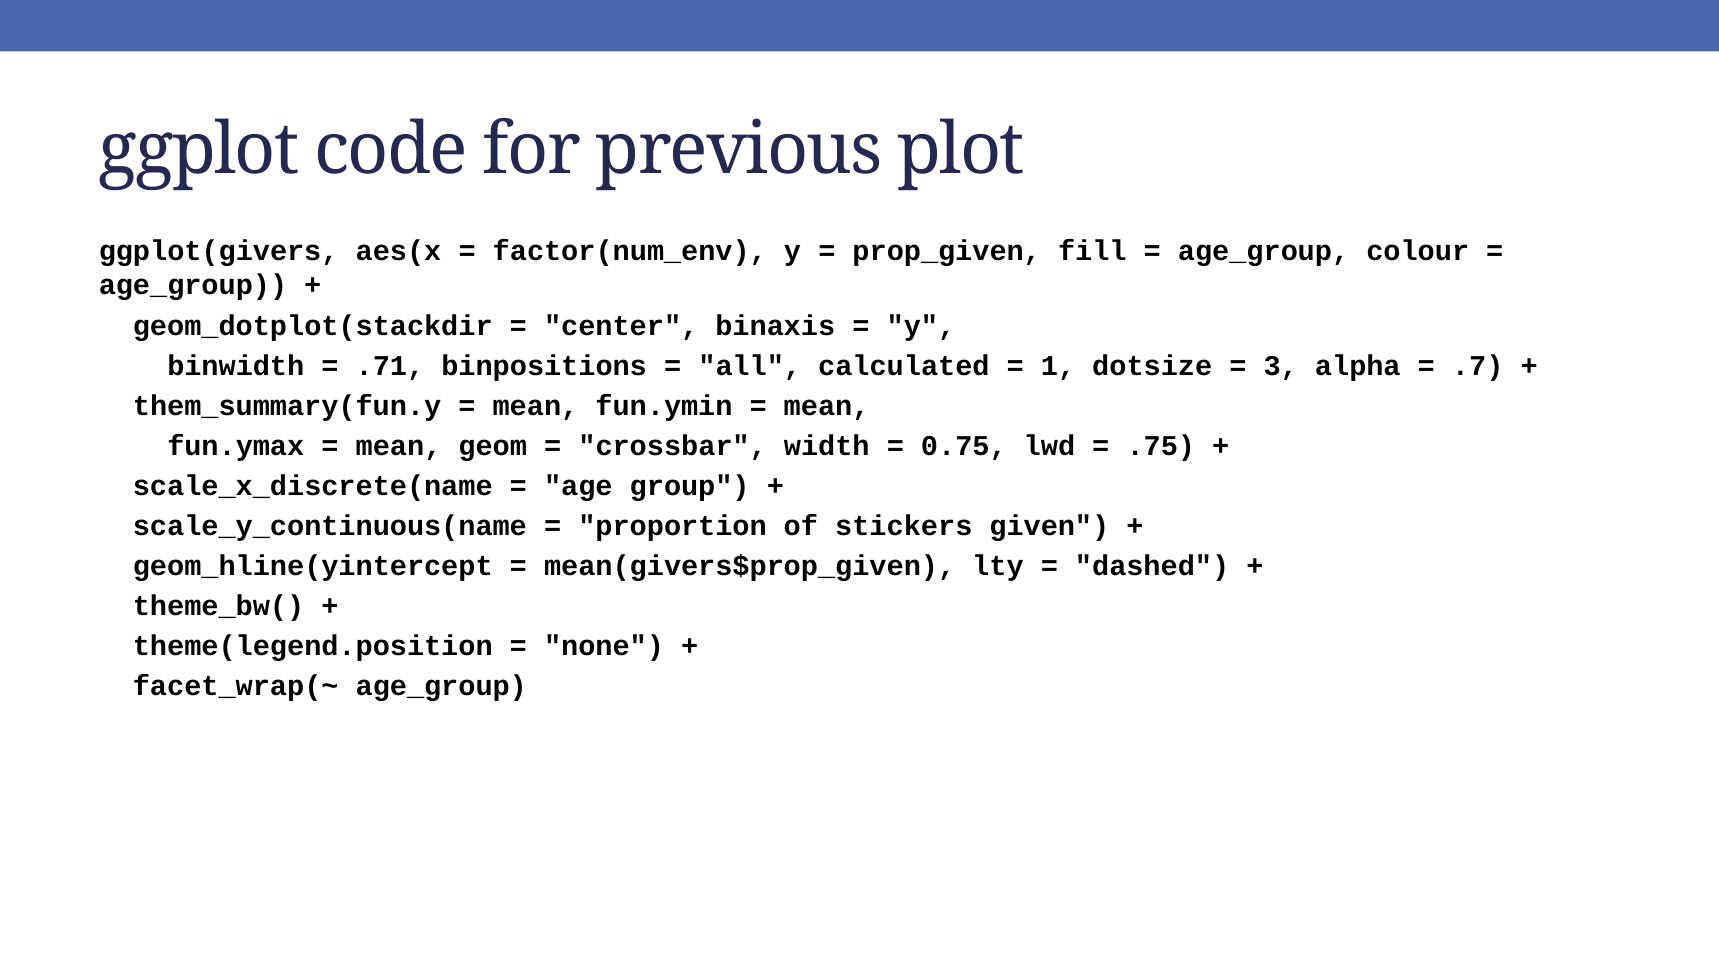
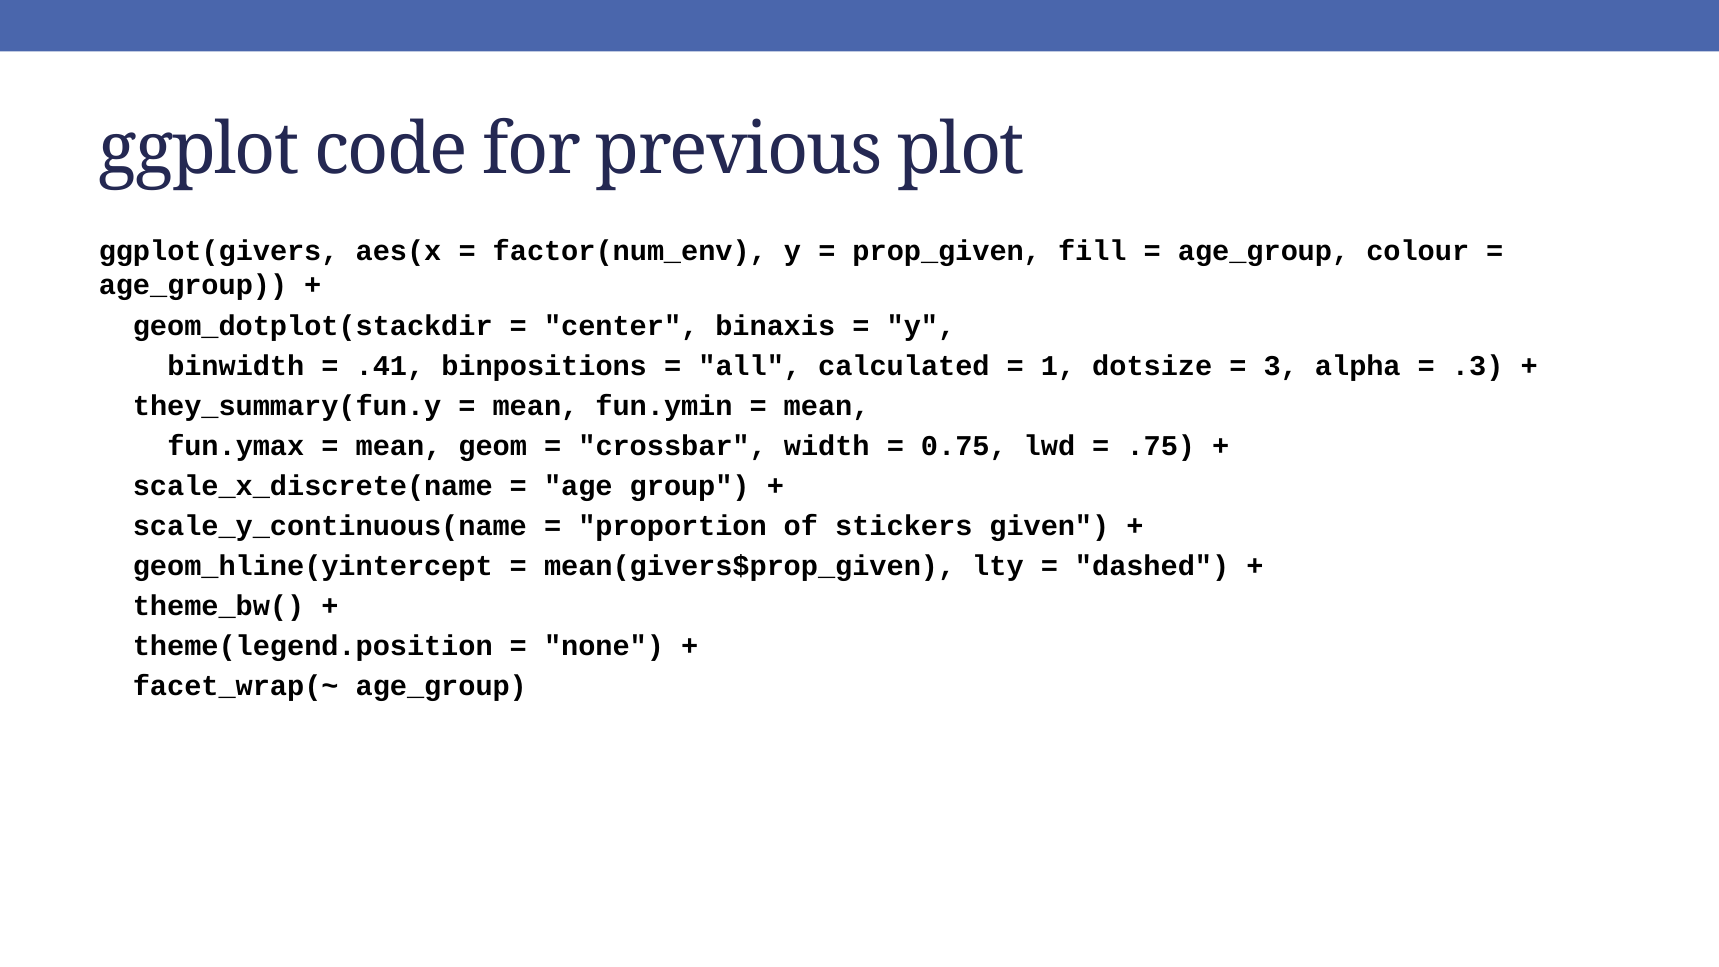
.71: .71 -> .41 (390, 366)
.7: .7 -> .3 (1478, 366)
them_summary(fun.y: them_summary(fun.y -> they_summary(fun.y (287, 406)
